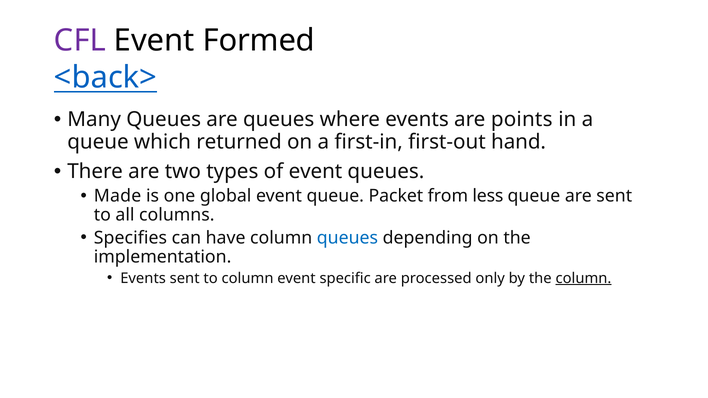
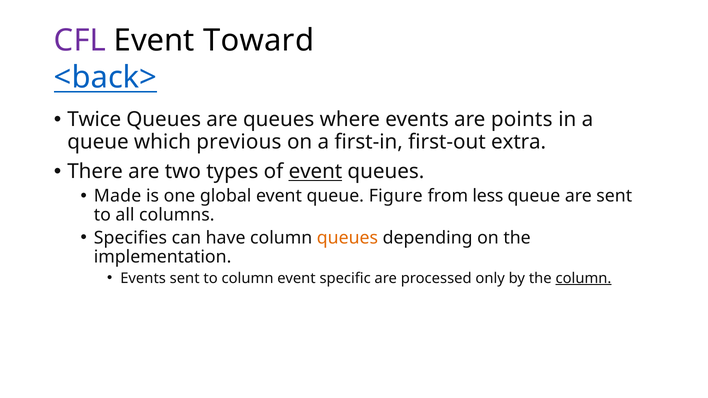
Formed: Formed -> Toward (259, 40)
Many: Many -> Twice (94, 120)
returned: returned -> previous (239, 142)
hand: hand -> extra (519, 142)
event underline: none -> present (315, 172)
Packet: Packet -> Figure (396, 196)
queues colour: blue -> orange (347, 238)
